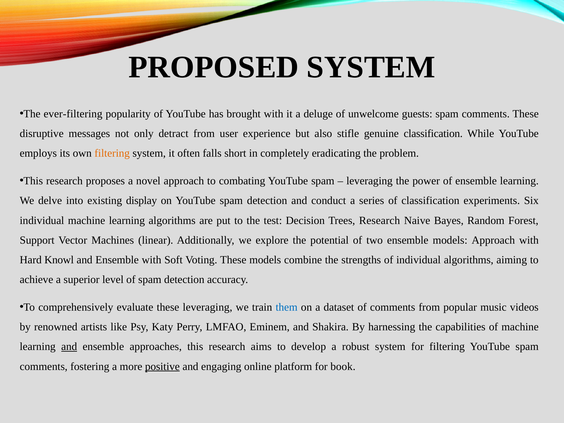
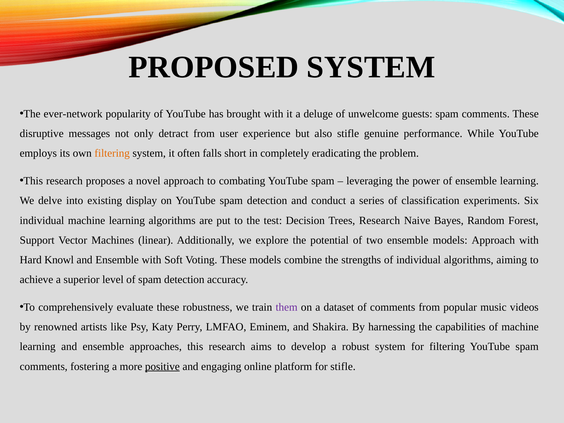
ever-filtering: ever-filtering -> ever-network (73, 114)
genuine classification: classification -> performance (433, 134)
these leveraging: leveraging -> robustness (208, 307)
them colour: blue -> purple (287, 307)
and underline: present -> none (69, 347)
for book: book -> stifle (343, 366)
